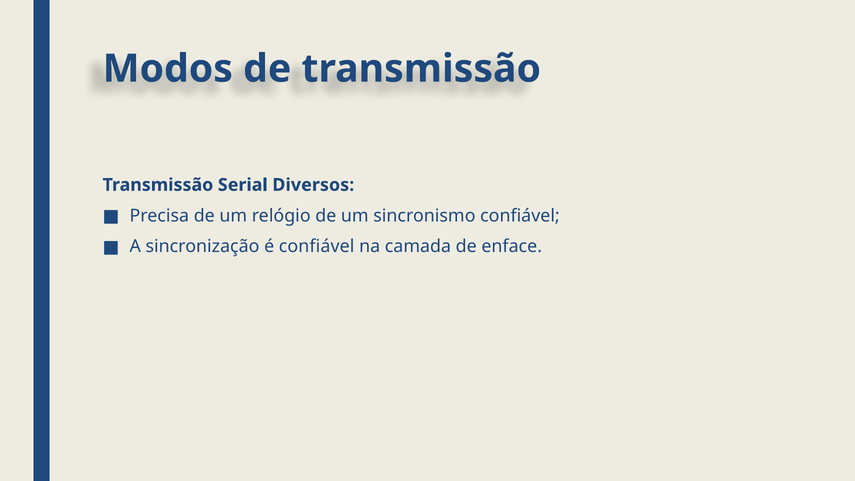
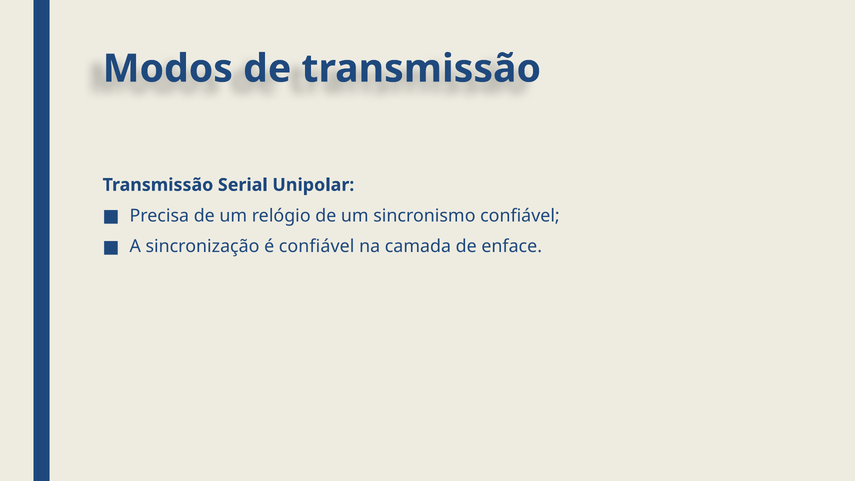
Diversos: Diversos -> Unipolar (313, 185)
